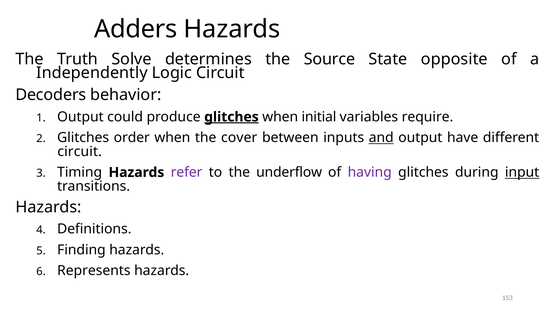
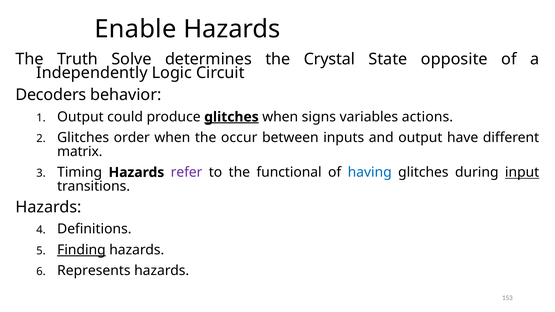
Adders: Adders -> Enable (135, 29)
Source: Source -> Crystal (329, 59)
initial: initial -> signs (319, 117)
require: require -> actions (427, 117)
cover: cover -> occur (239, 138)
and underline: present -> none (381, 138)
circuit: circuit -> matrix (80, 152)
underflow: underflow -> functional (289, 173)
having colour: purple -> blue (370, 173)
Finding underline: none -> present (81, 250)
